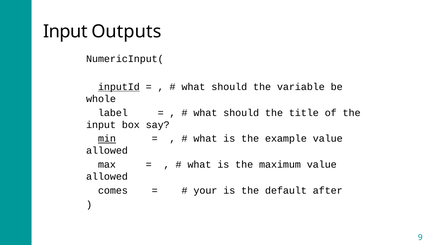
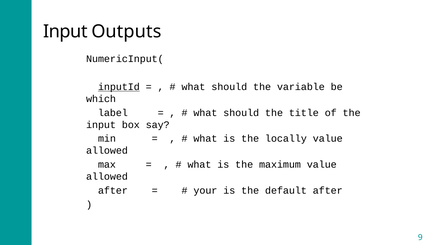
whole: whole -> which (101, 99)
min underline: present -> none (107, 139)
example: example -> locally (286, 139)
comes: comes -> after (113, 190)
